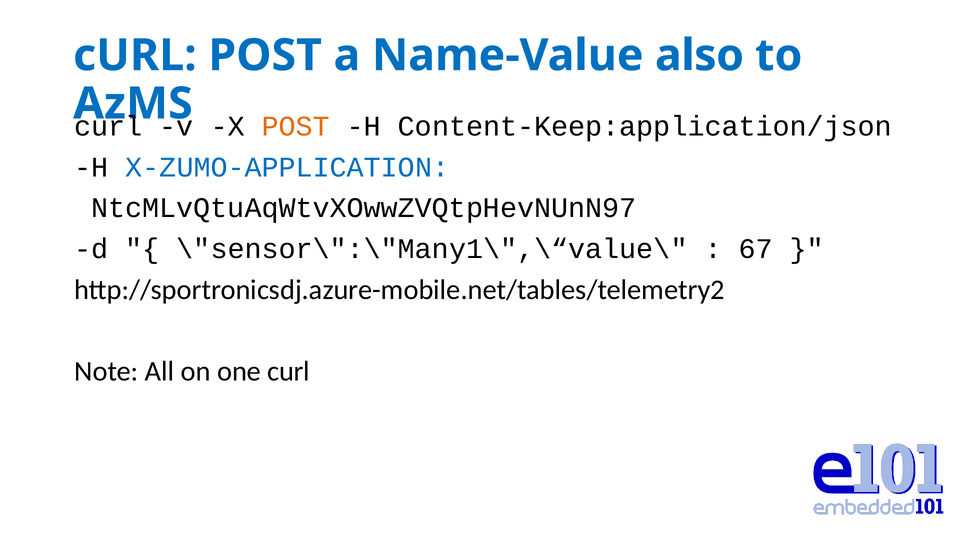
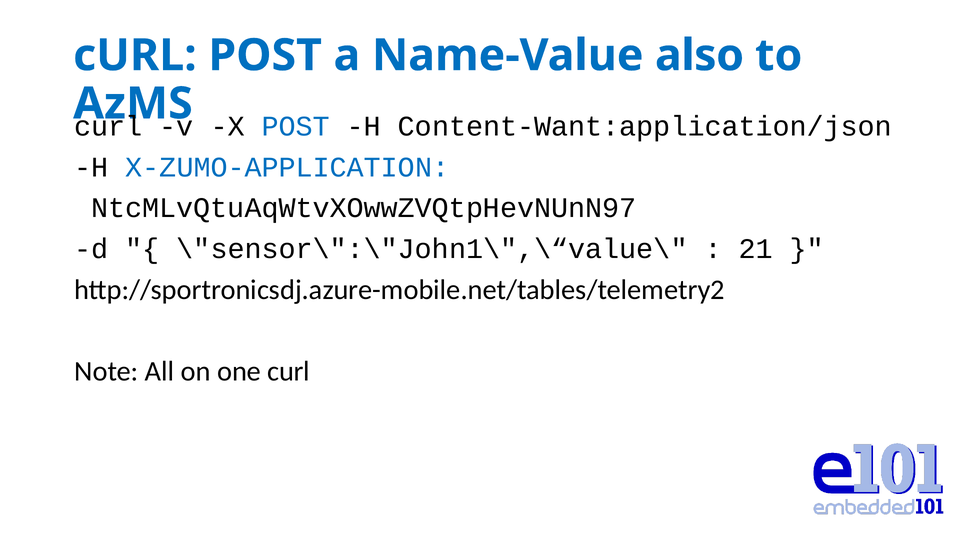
POST colour: orange -> blue (296, 126)
Content-Keep:application/json: Content-Keep:application/json -> Content-Want:application/json (645, 126)
\"sensor\":\"Many1\",\“value\: \"sensor\":\"Many1\",\“value\ -> \"sensor\":\"John1\",\“value\ (432, 249)
67: 67 -> 21 (756, 249)
